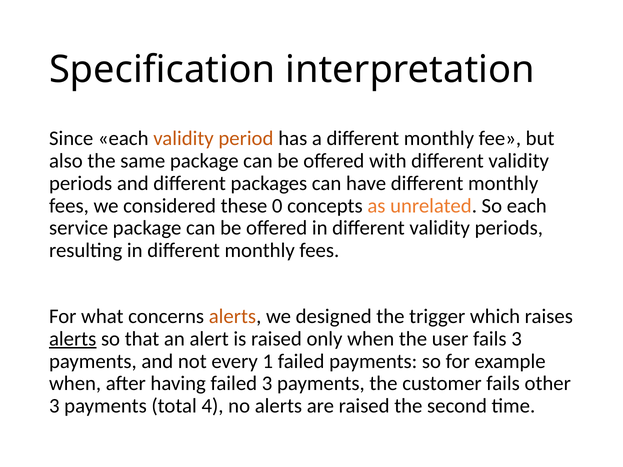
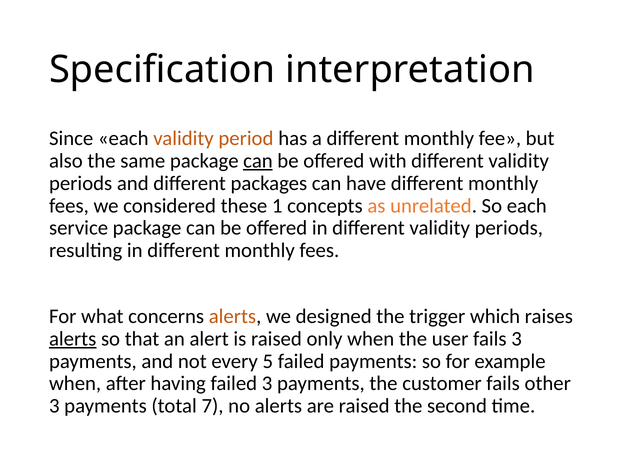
can underline: none -> present (258, 161)
0: 0 -> 1 (277, 206)
1: 1 -> 5 (268, 361)
4: 4 -> 7 (213, 406)
